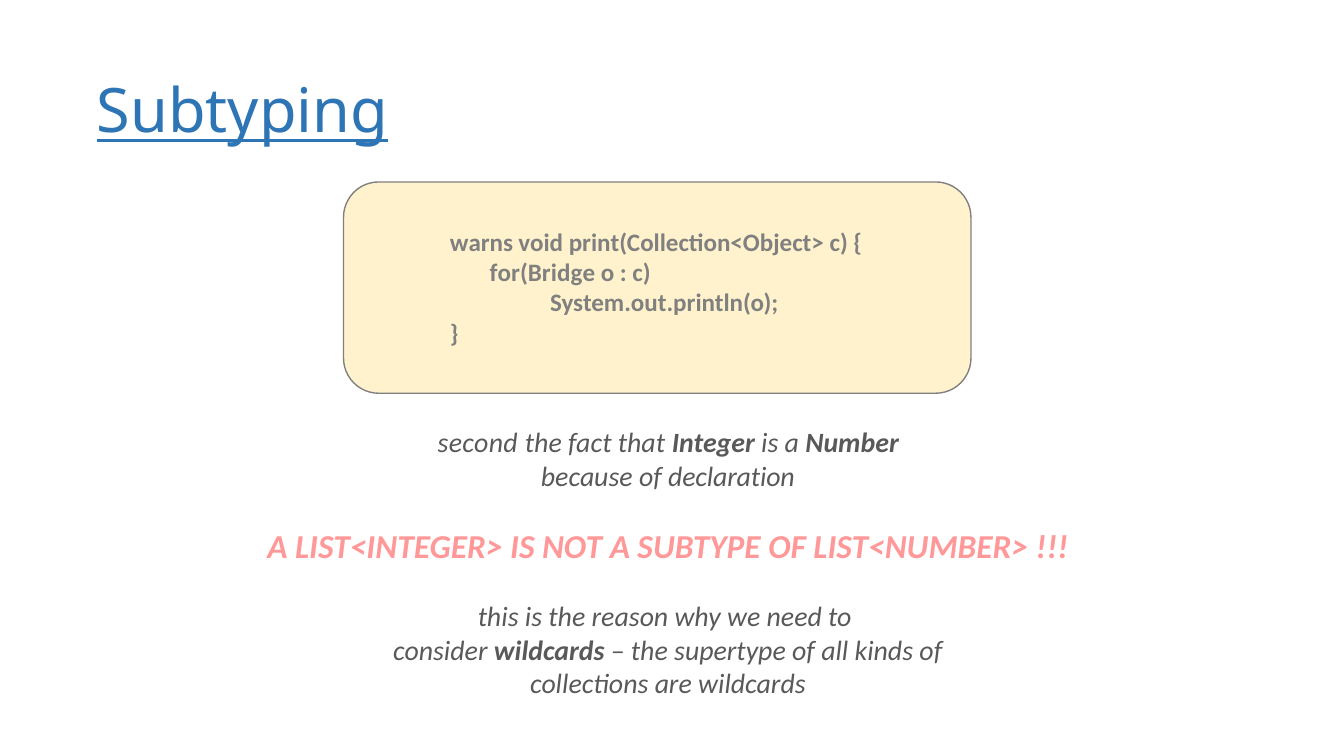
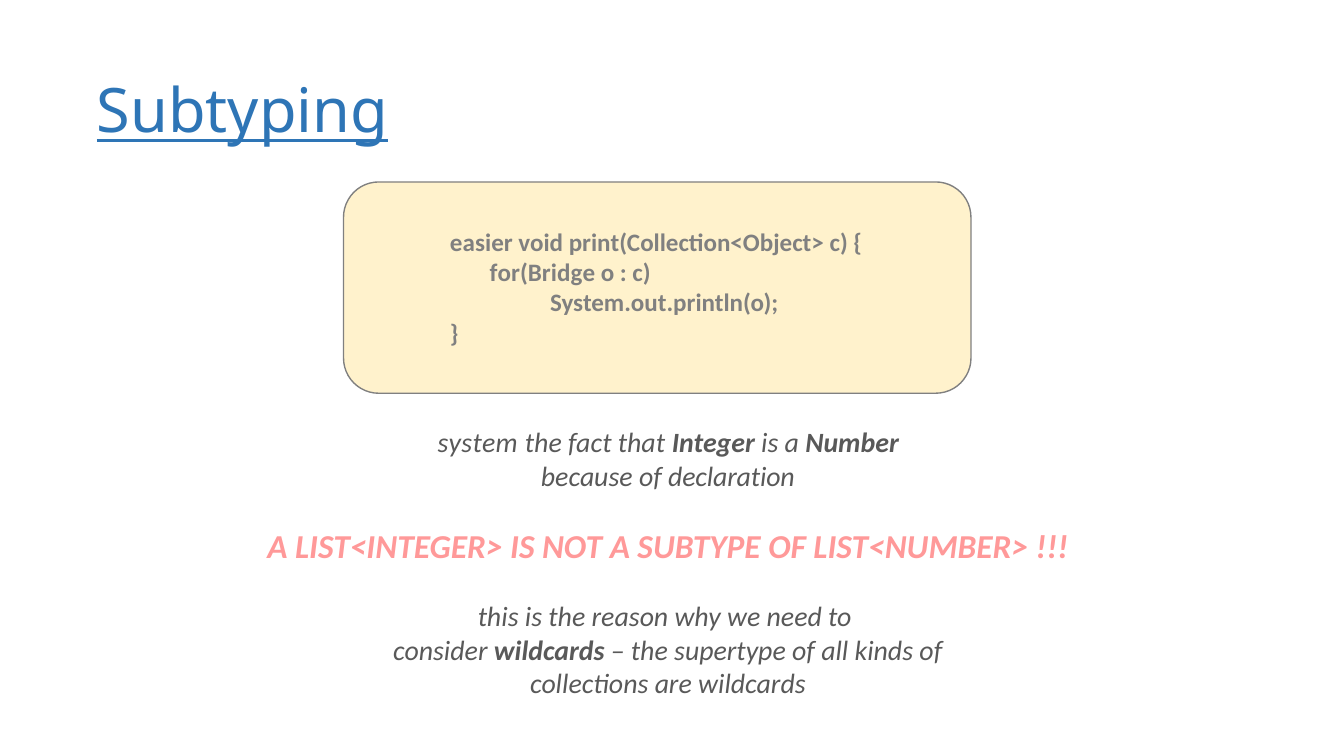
warns: warns -> easier (481, 243)
second: second -> system (478, 443)
